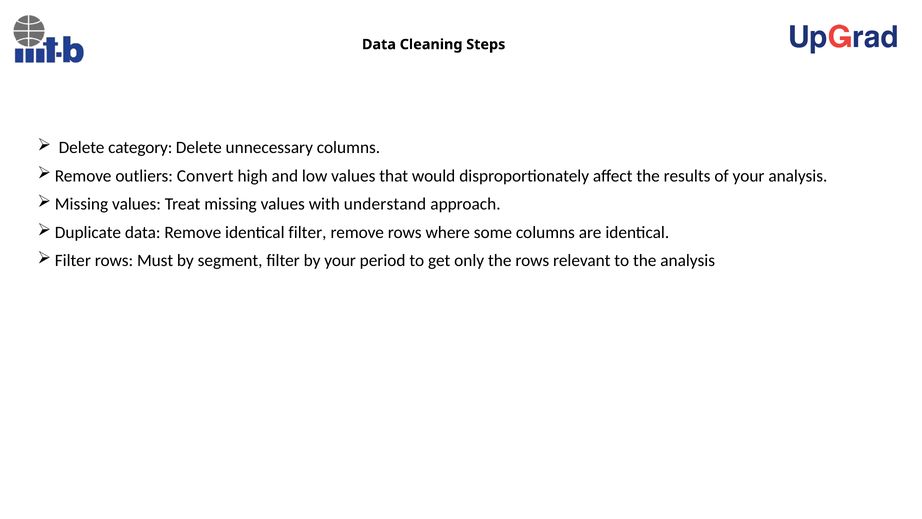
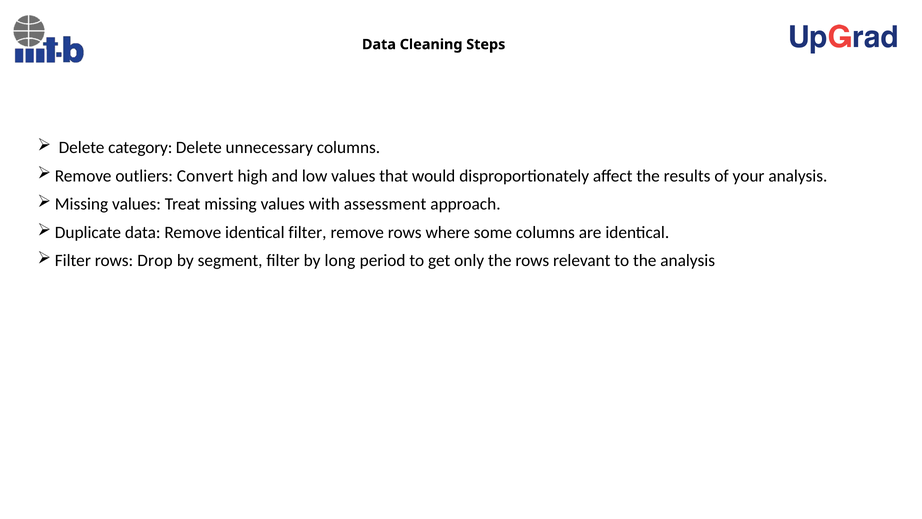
understand: understand -> assessment (385, 204)
Must: Must -> Drop (155, 261)
by your: your -> long (340, 261)
